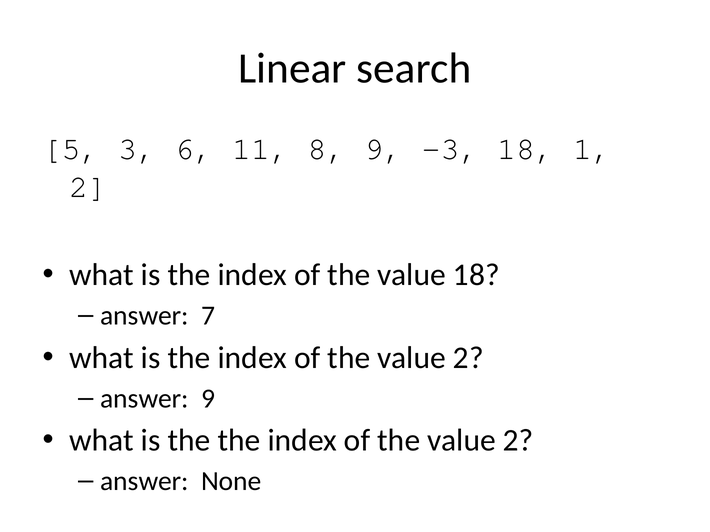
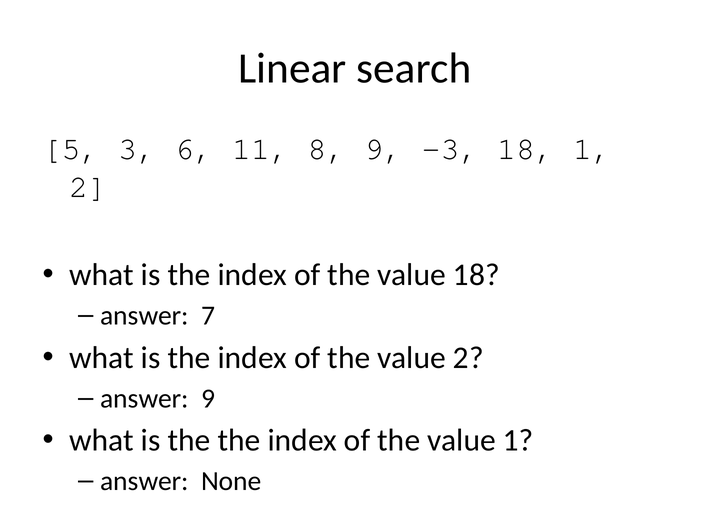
2: 2 -> 1 (518, 441)
